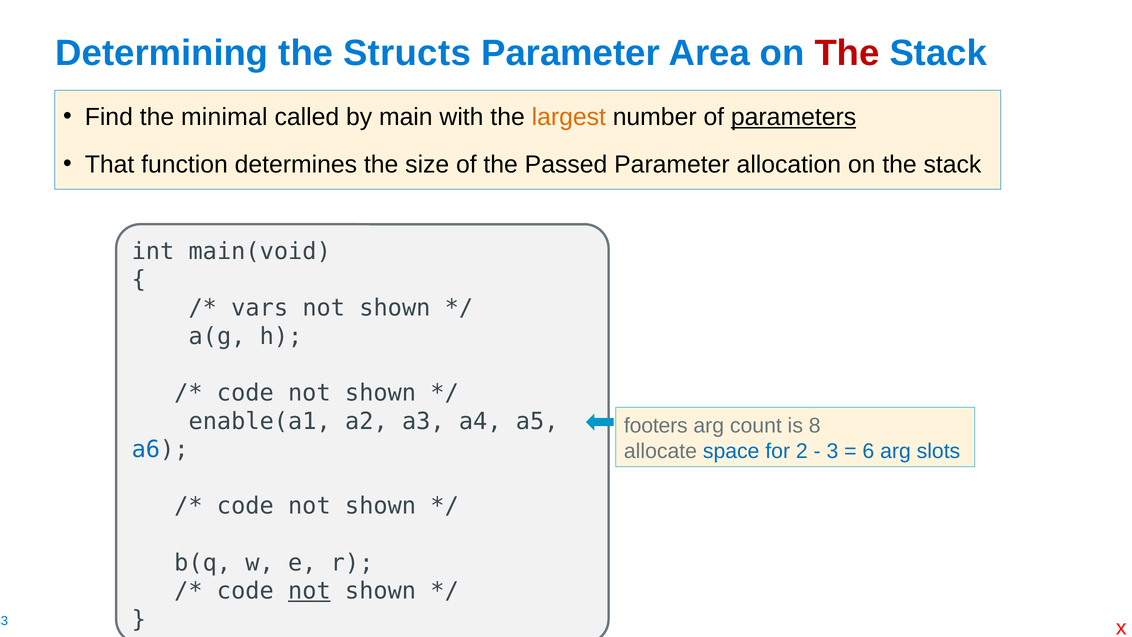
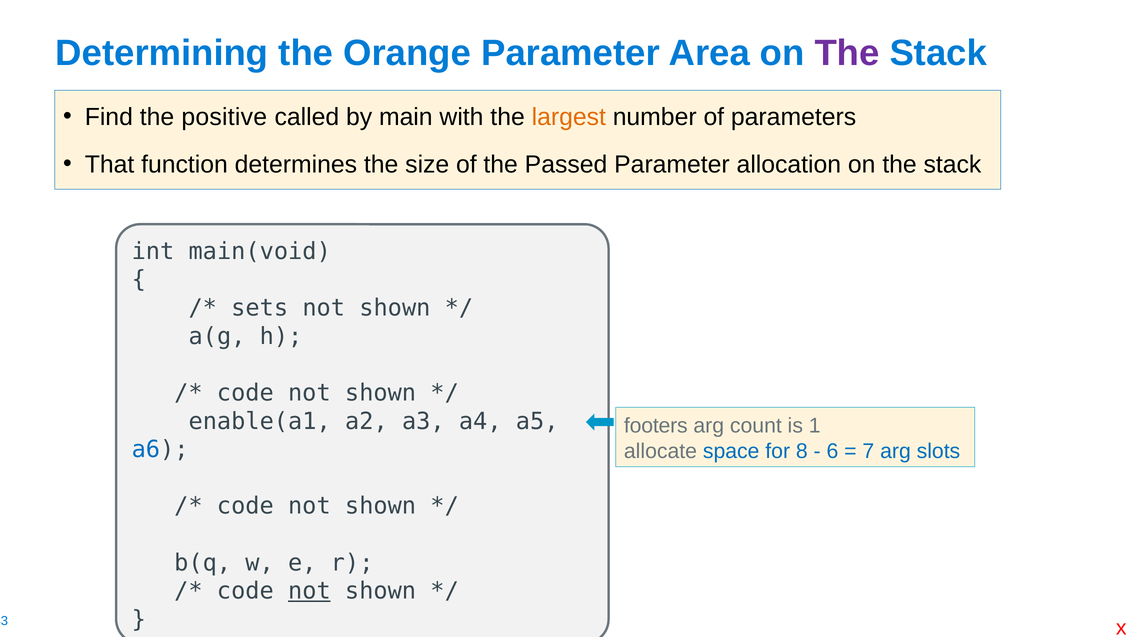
Structs: Structs -> Orange (407, 53)
The colour: red -> purple (847, 53)
minimal: minimal -> positive (224, 117)
parameters underline: present -> none (794, 117)
vars: vars -> sets (260, 308)
8: 8 -> 1 (815, 425)
2: 2 -> 8 (802, 451)
3: 3 -> 6 (832, 451)
6: 6 -> 7 (868, 451)
